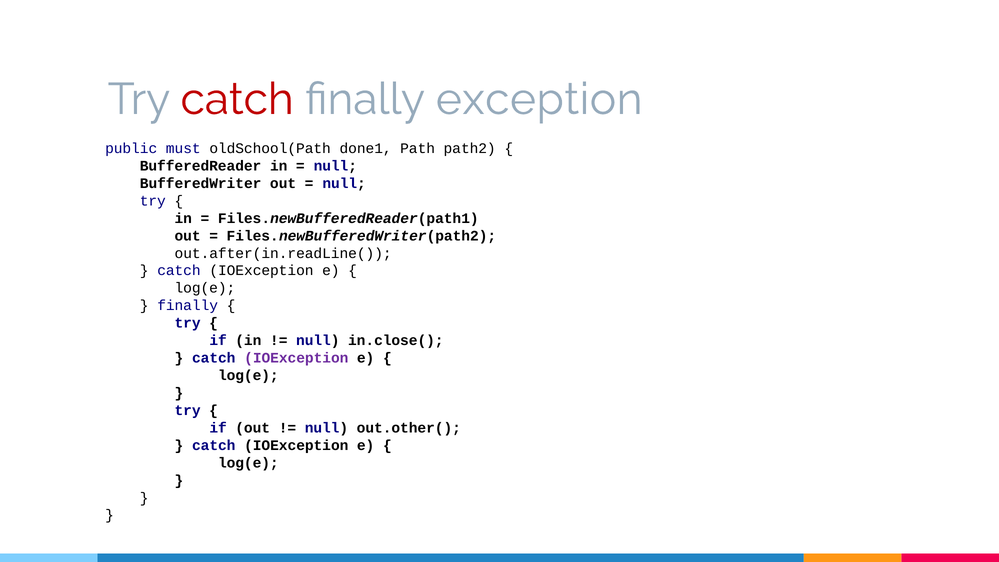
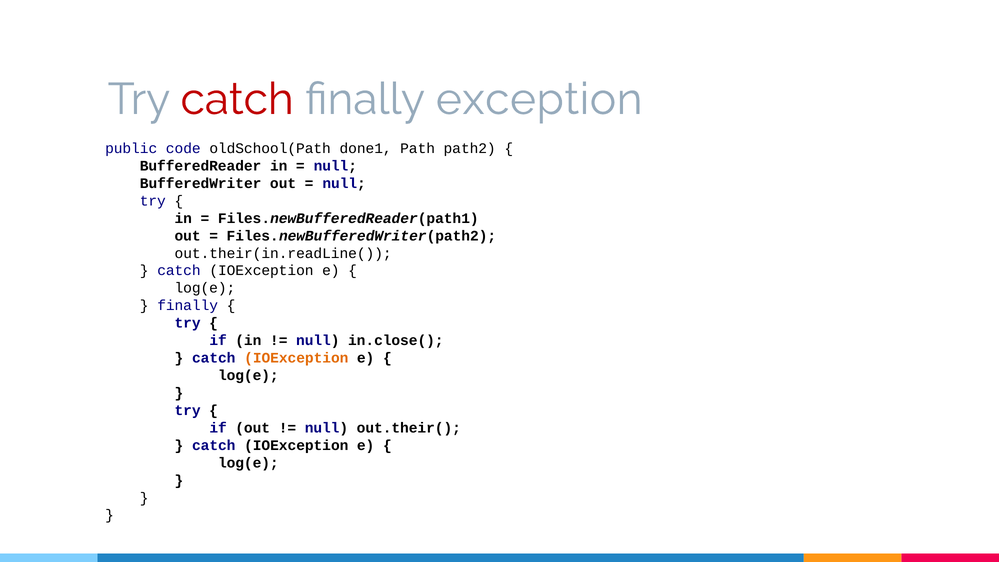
must: must -> code (183, 148)
out.after(in.readLine(: out.after(in.readLine( -> out.their(in.readLine( (283, 253)
IOException colour: purple -> orange (296, 358)
out.other(: out.other( -> out.their( (409, 428)
